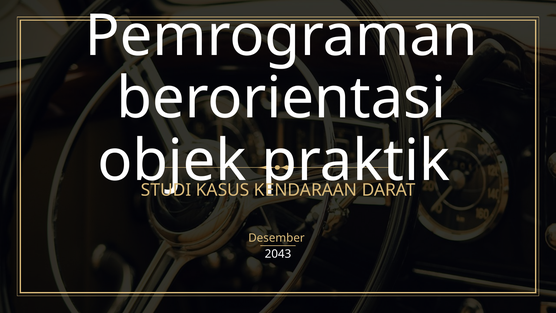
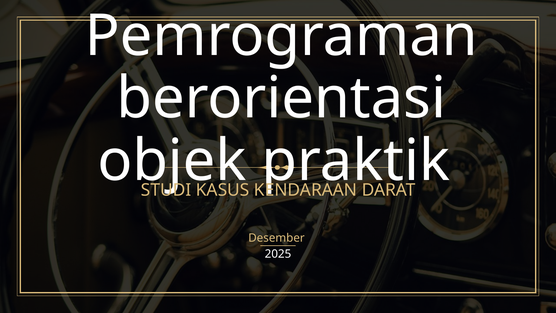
2043: 2043 -> 2025 (278, 254)
